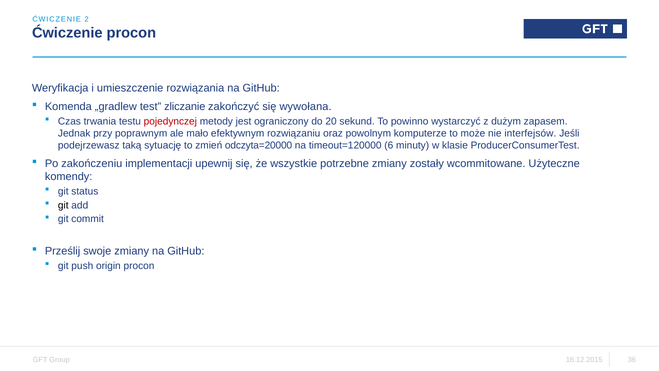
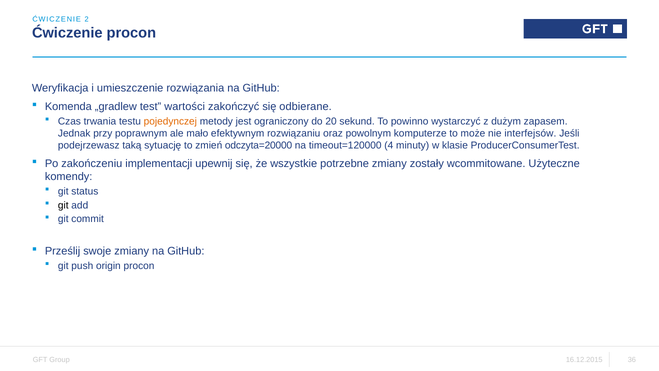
zliczanie: zliczanie -> wartości (185, 107)
wywołana: wywołana -> odbierane (306, 107)
pojedynczej colour: red -> orange (170, 121)
6: 6 -> 4 (389, 145)
